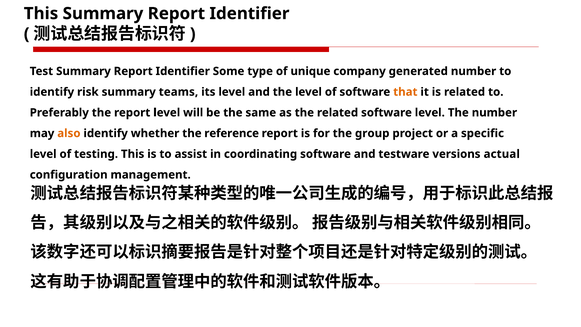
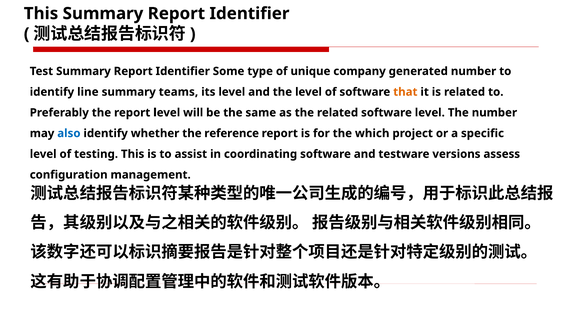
risk: risk -> line (88, 92)
also colour: orange -> blue (69, 133)
group: group -> which (372, 133)
actual: actual -> assess (502, 154)
